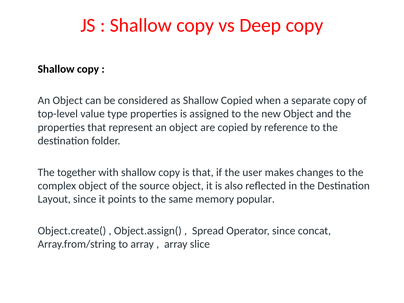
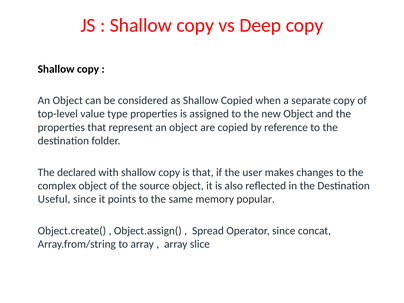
together: together -> declared (77, 172)
Layout: Layout -> Useful (54, 199)
